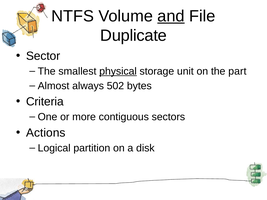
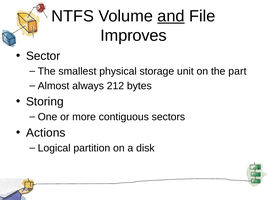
Duplicate: Duplicate -> Improves (134, 36)
physical underline: present -> none (118, 71)
502: 502 -> 212 (115, 86)
Criteria: Criteria -> Storing (45, 102)
